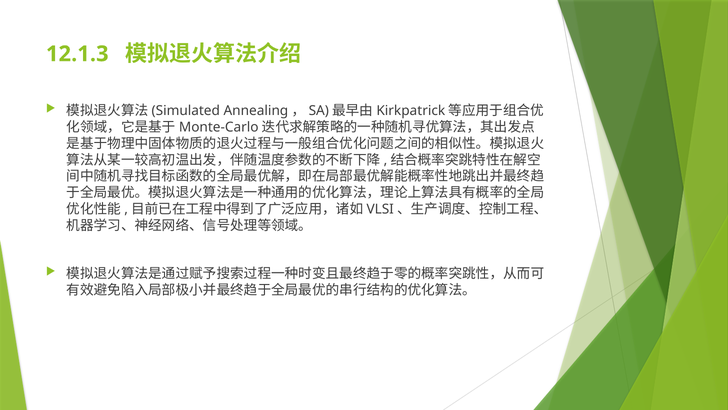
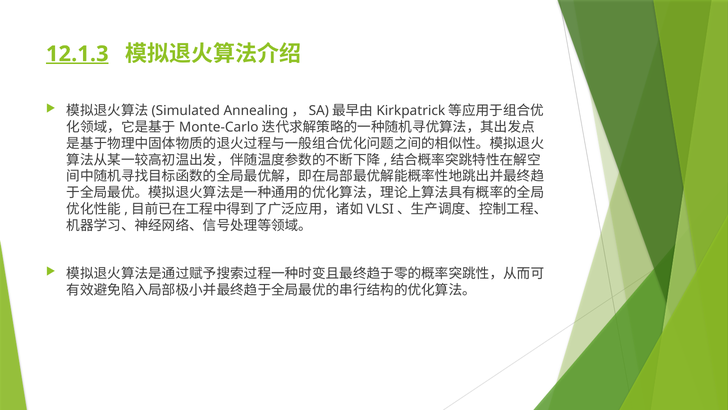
12.1.3 underline: none -> present (77, 54)
